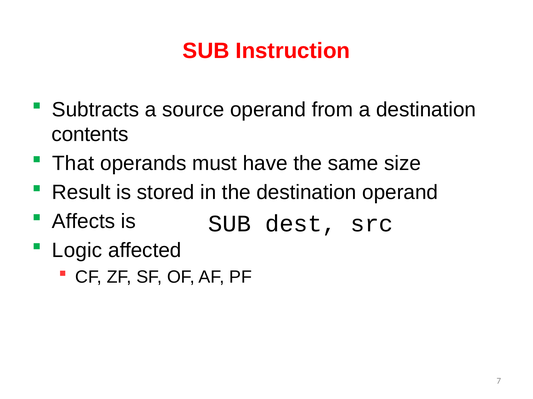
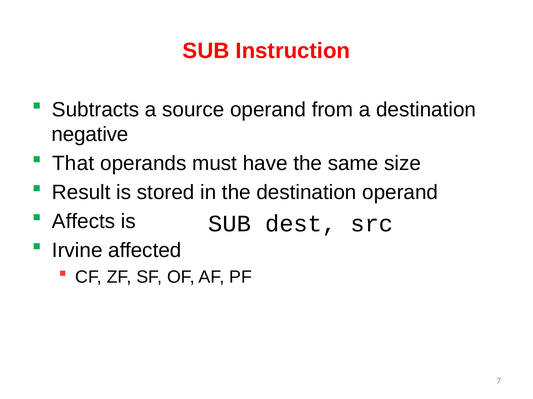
contents: contents -> negative (90, 135)
Logic: Logic -> Irvine (77, 251)
